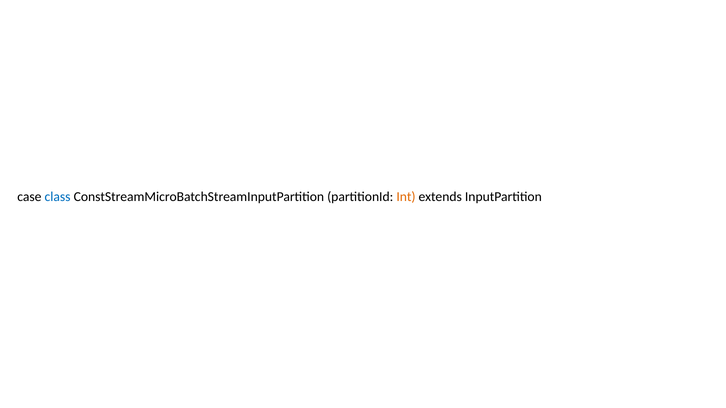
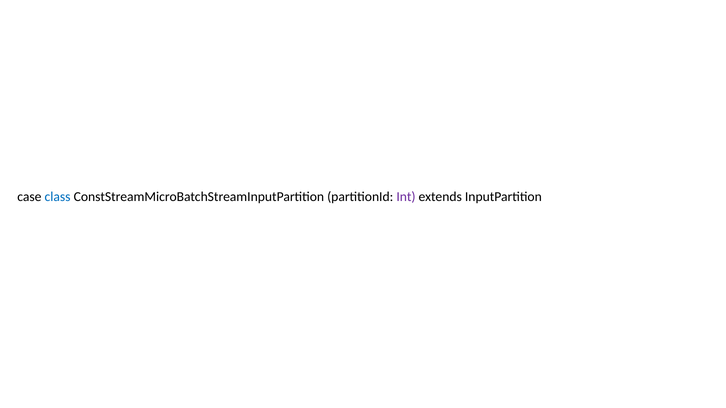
Int colour: orange -> purple (406, 197)
